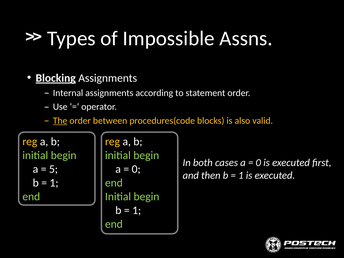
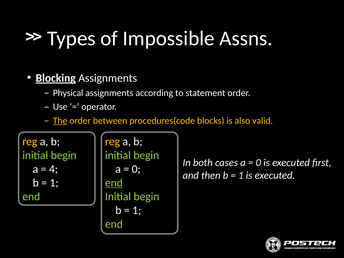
Internal: Internal -> Physical (68, 93)
5: 5 -> 4 (53, 169)
end underline: none -> present (114, 183)
